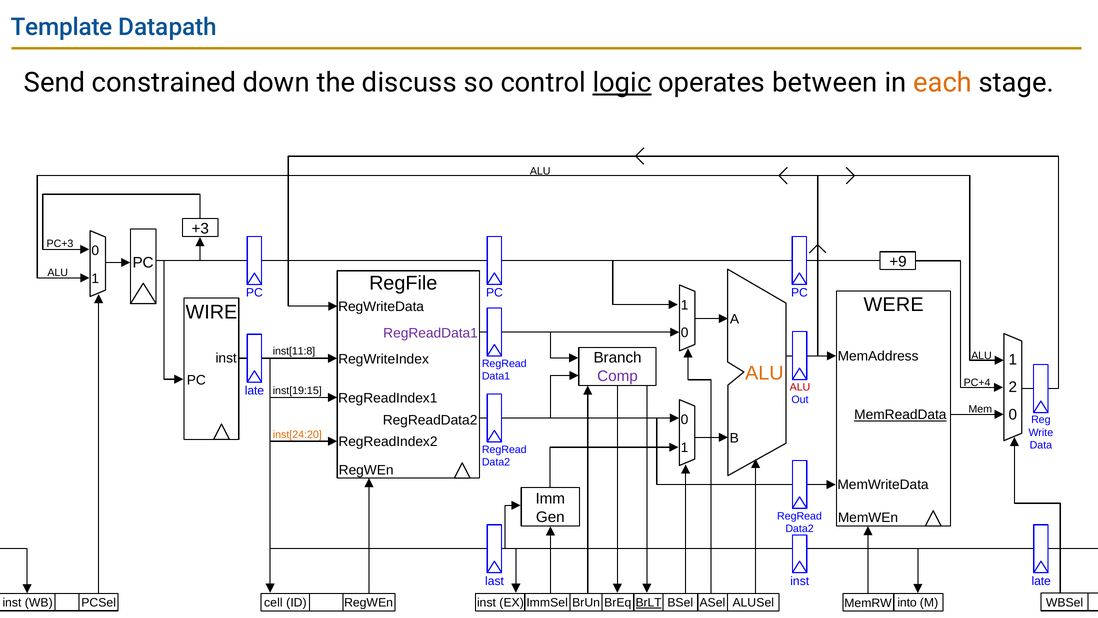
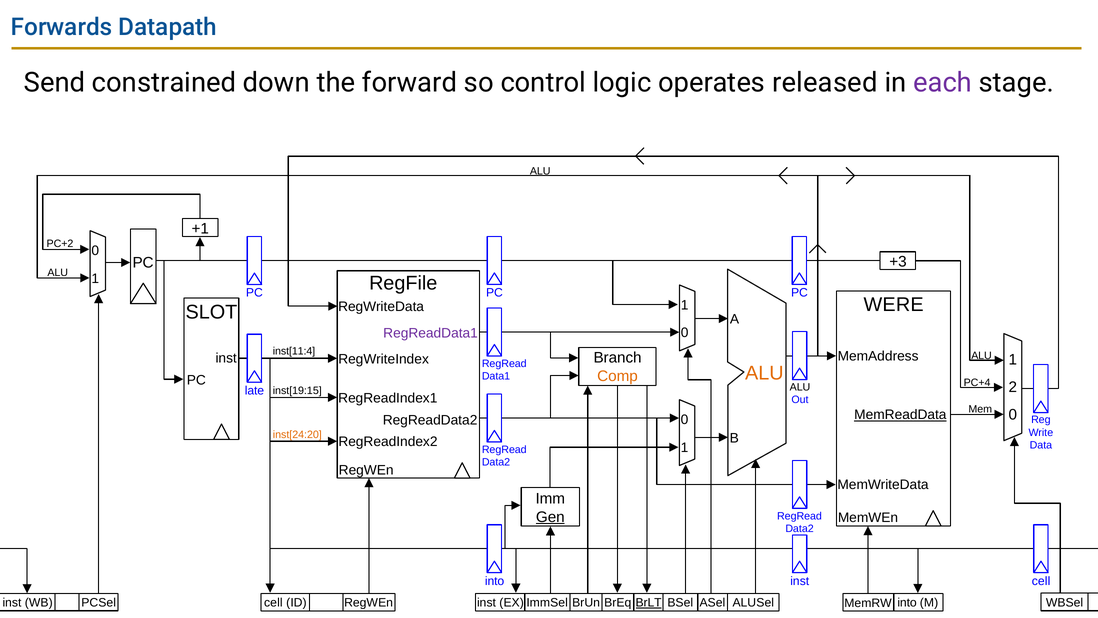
Template: Template -> Forwards (62, 27)
discuss: discuss -> forward (409, 83)
logic underline: present -> none (622, 83)
between: between -> released (825, 83)
each colour: orange -> purple (943, 83)
+3: +3 -> +1 (200, 228)
PC+3: PC+3 -> PC+2 (60, 244)
+9: +9 -> +3 (898, 262)
WIRE: WIRE -> SLOT (211, 312)
inst[11:8: inst[11:8 -> inst[11:4 (294, 351)
Comp colour: purple -> orange (618, 376)
ALU colour: red -> black (800, 387)
Gen underline: none -> present (550, 517)
last: last -> into (495, 581)
late: late -> cell (1041, 581)
